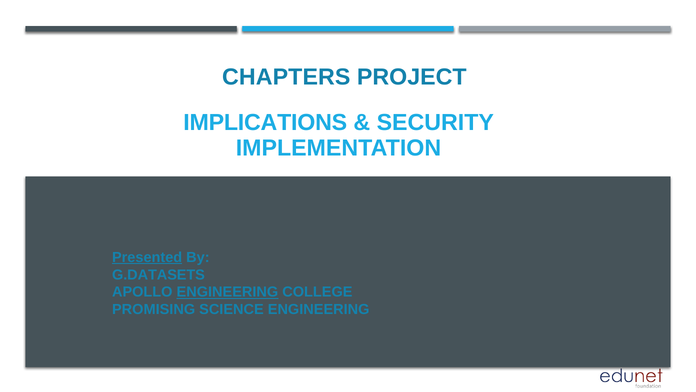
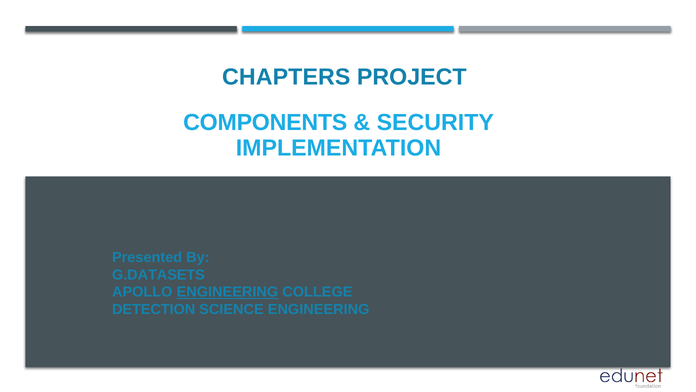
IMPLICATIONS: IMPLICATIONS -> COMPONENTS (265, 123)
Presented underline: present -> none (147, 257)
PROMISING: PROMISING -> DETECTION (154, 309)
